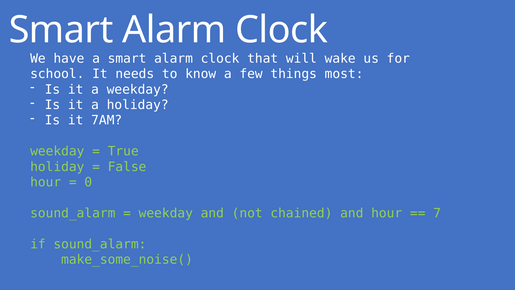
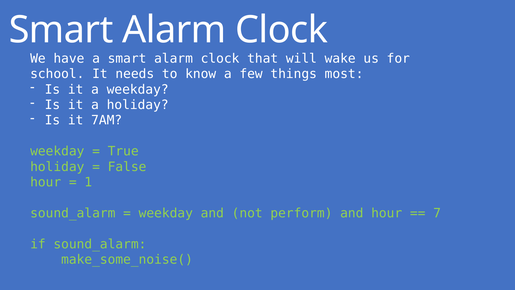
0: 0 -> 1 (88, 182)
chained: chained -> perform (301, 213)
